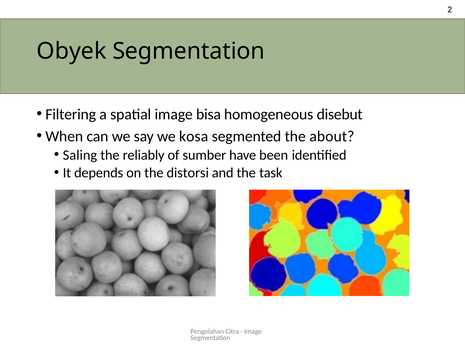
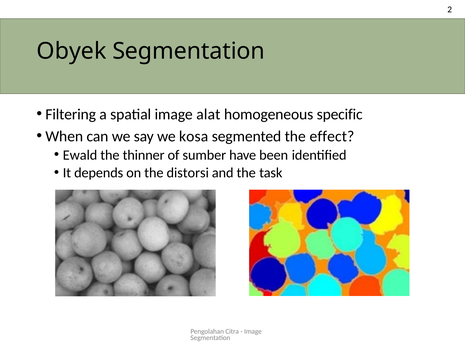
bisa: bisa -> alat (208, 114)
disebut: disebut -> specific (340, 114)
about: about -> effect (332, 136)
Saling: Saling -> Ewald (80, 155)
reliably: reliably -> thinner (144, 155)
